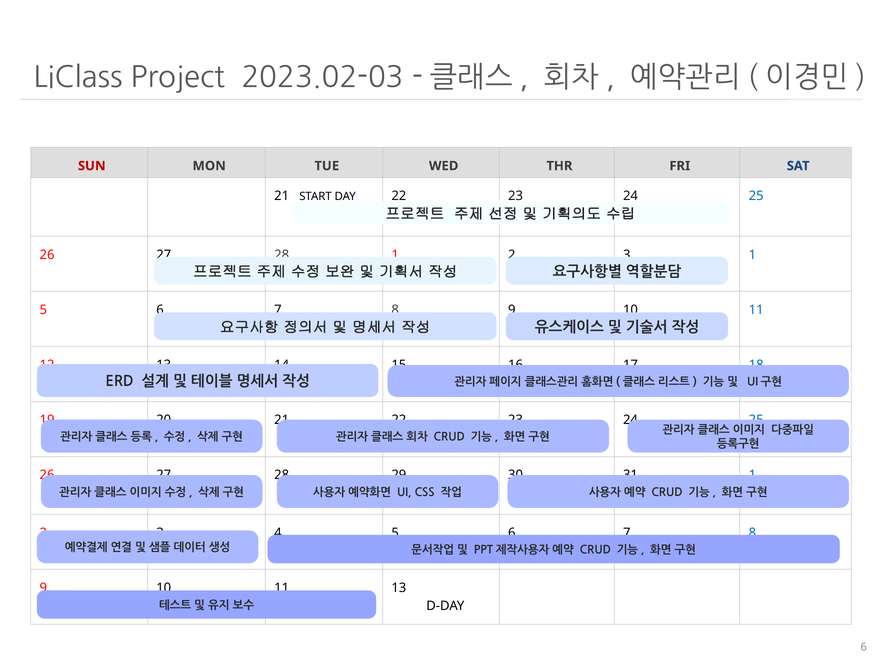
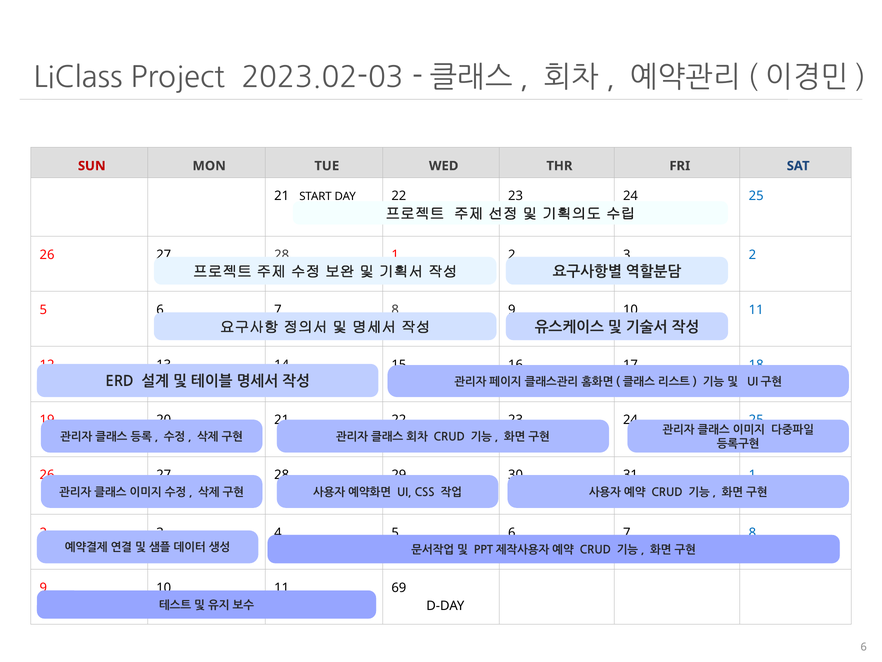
1: 1 -> 2 (752, 255)
13: 13 -> 69 (399, 588)
